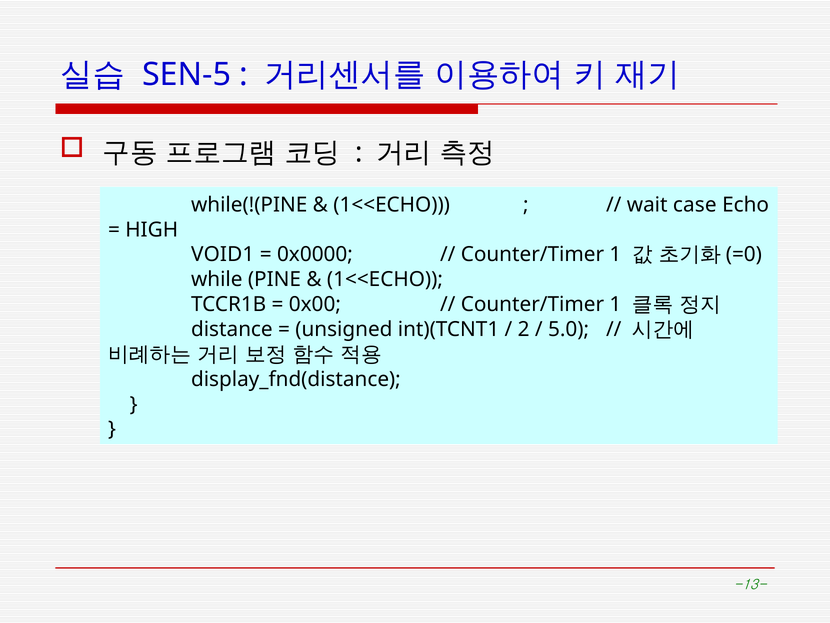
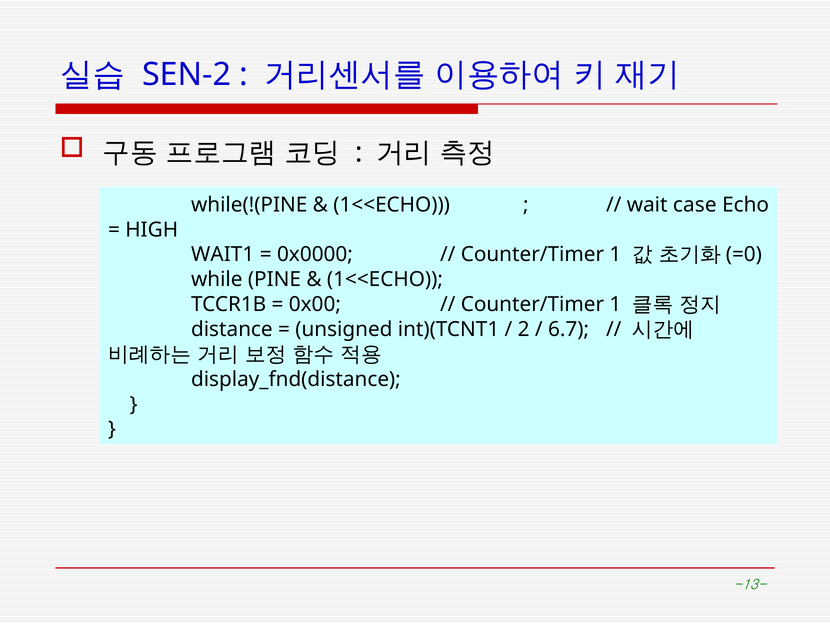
SEN-5: SEN-5 -> SEN-2 (187, 74)
VOID1: VOID1 -> WAIT1 (223, 254)
5.0: 5.0 -> 6.7 (569, 329)
